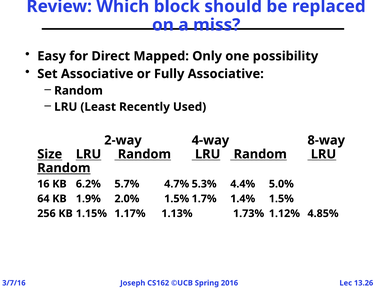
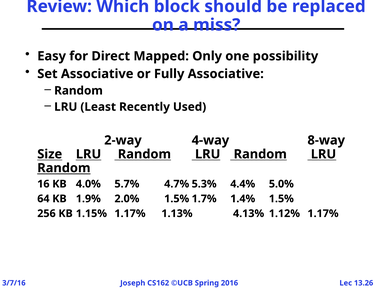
6.2%: 6.2% -> 4.0% (88, 184)
1.73%: 1.73% -> 4.13% (249, 214)
1.12% 4.85%: 4.85% -> 1.17% (323, 214)
